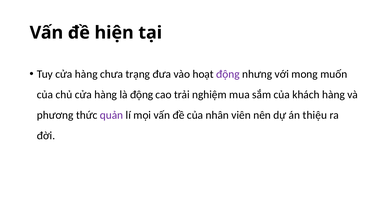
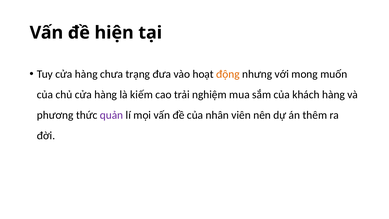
động colour: purple -> orange (228, 74)
là động: động -> kiếm (142, 95)
thiệu: thiệu -> thêm (315, 115)
